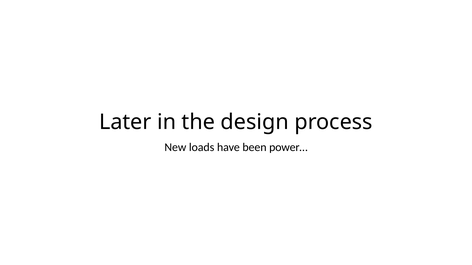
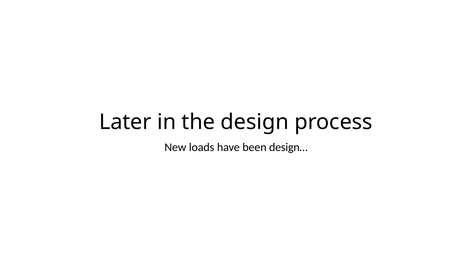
power…: power… -> design… (288, 148)
